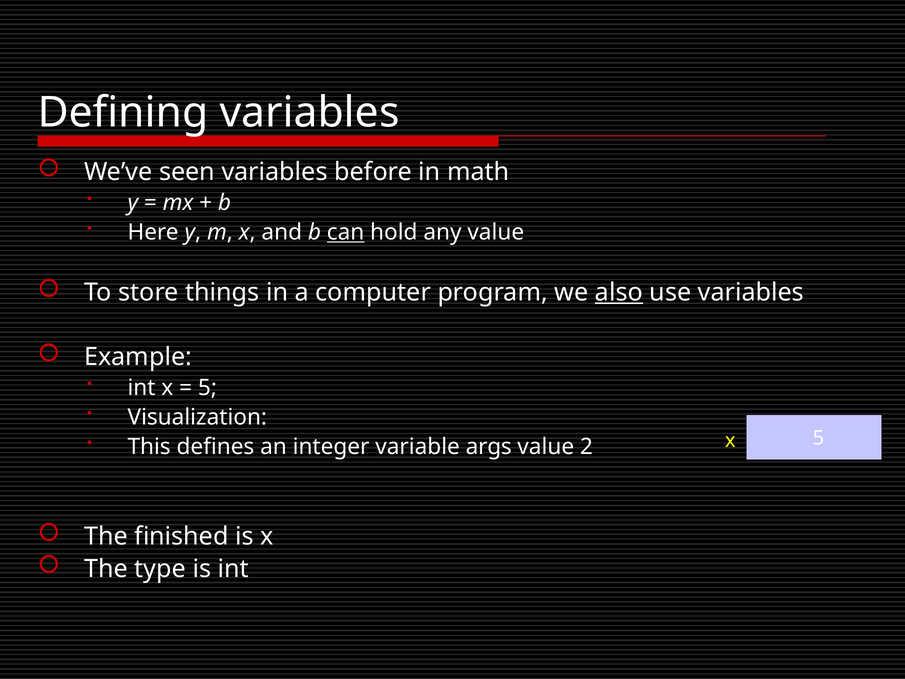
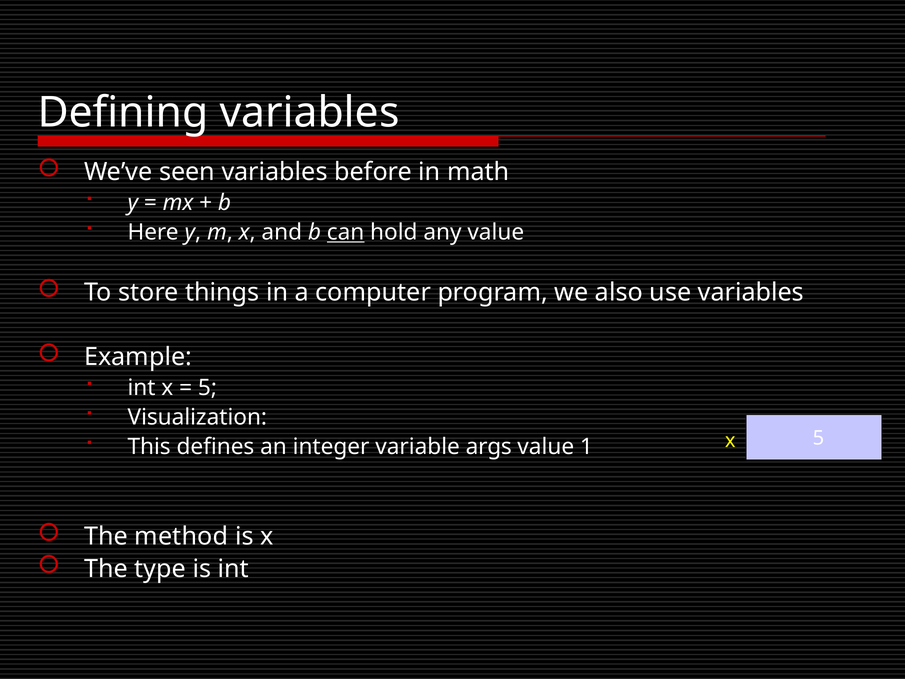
also underline: present -> none (619, 292)
2: 2 -> 1 (586, 447)
finished: finished -> method (181, 536)
